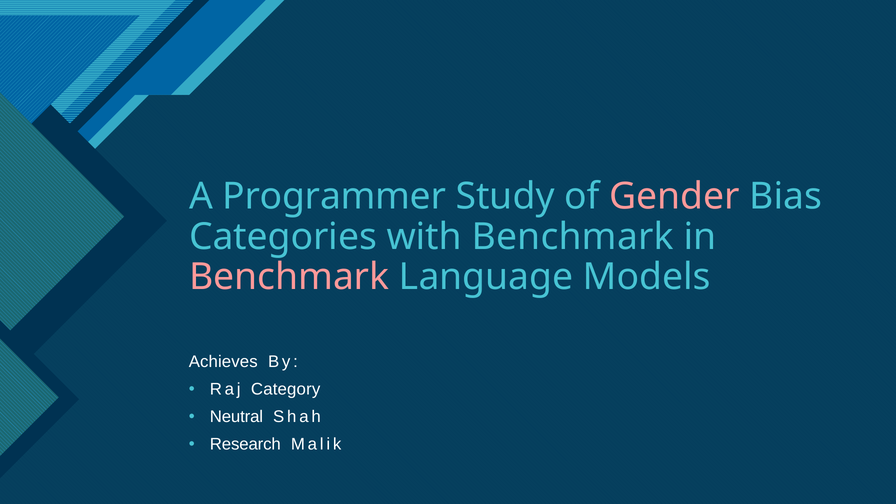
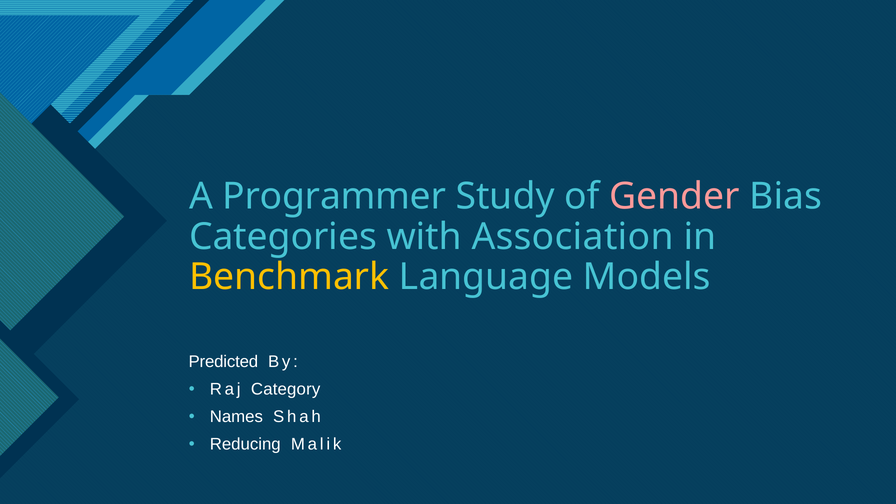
with Benchmark: Benchmark -> Association (573, 237)
Benchmark colour: pink -> yellow (289, 277)
Achieves: Achieves -> Predicted (223, 362)
Neutral: Neutral -> Names (236, 417)
Research: Research -> Reducing (245, 444)
